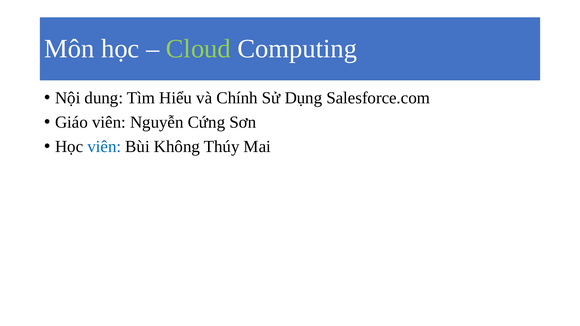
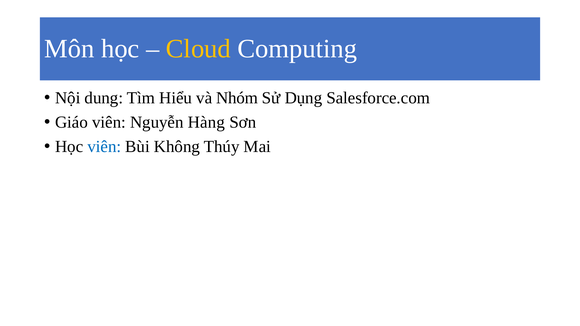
Cloud colour: light green -> yellow (198, 49)
Chính: Chính -> Nhóm (237, 98)
Cứng: Cứng -> Hàng (206, 122)
